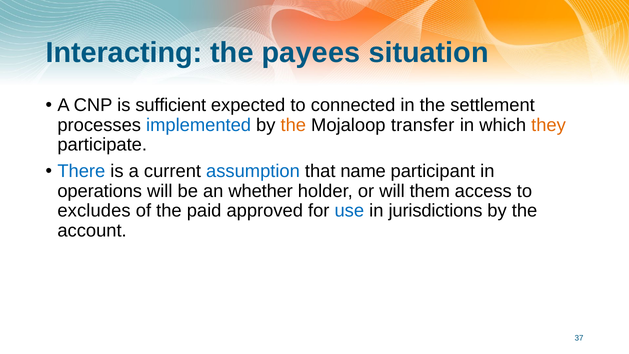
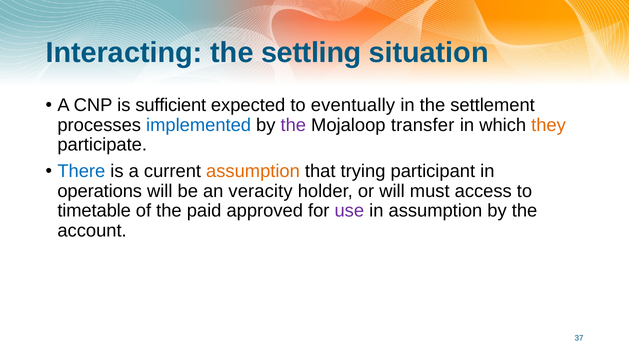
payees: payees -> settling (311, 53)
connected: connected -> eventually (353, 105)
the colour: orange -> purple (293, 125)
assumption colour: blue -> orange (253, 171)
name: name -> trying (363, 171)
whether: whether -> veracity (261, 191)
them: them -> must (430, 191)
excludes: excludes -> timetable (94, 211)
use colour: blue -> purple (349, 211)
in jurisdictions: jurisdictions -> assumption (435, 211)
